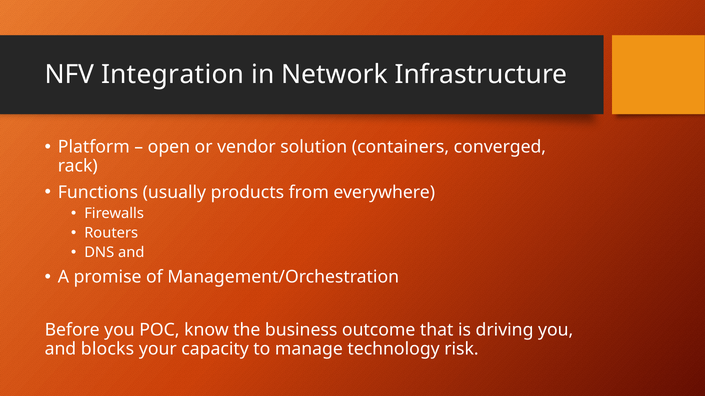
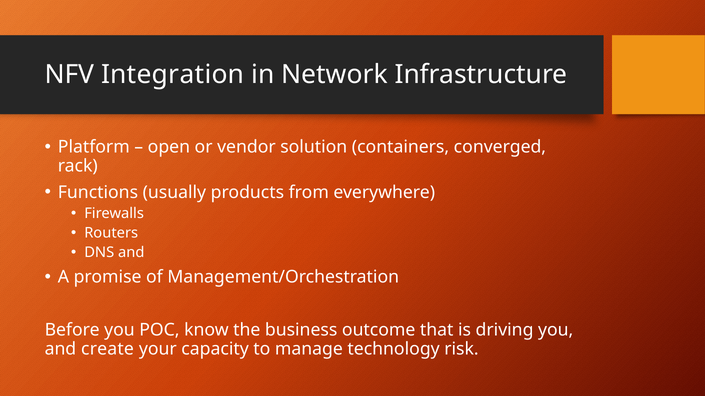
blocks: blocks -> create (107, 349)
